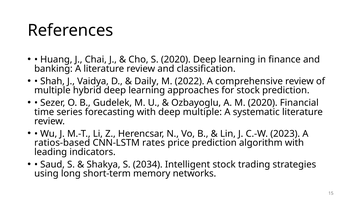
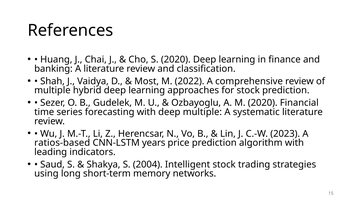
Daily: Daily -> Most (147, 81)
rates: rates -> years (154, 143)
2034: 2034 -> 2004 (148, 164)
